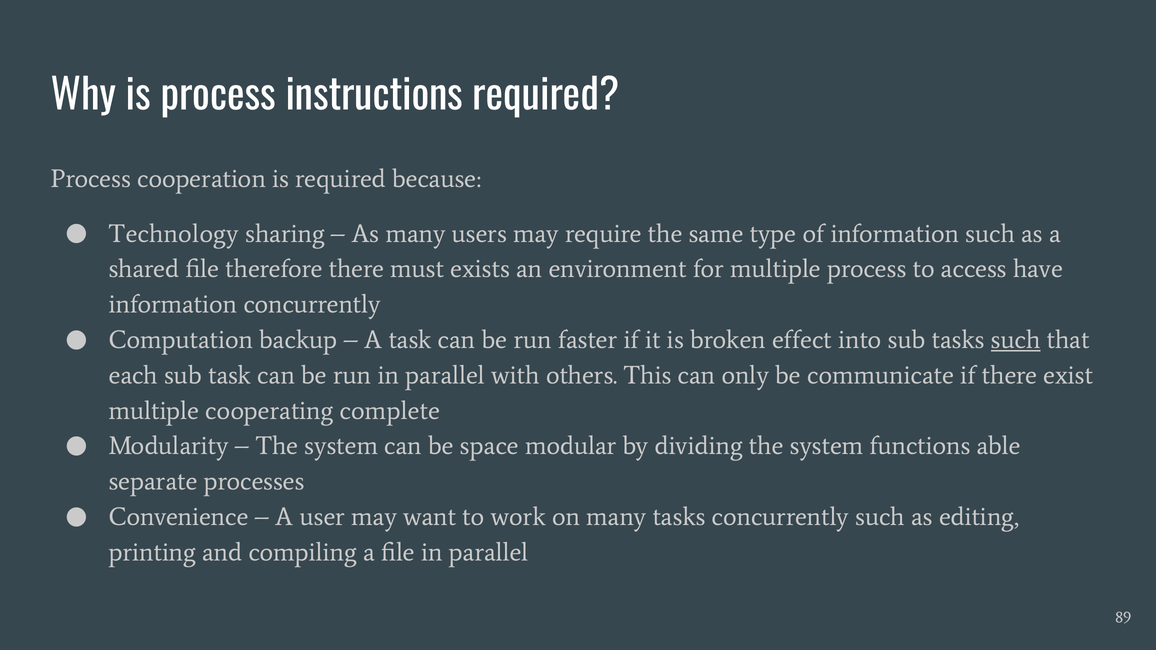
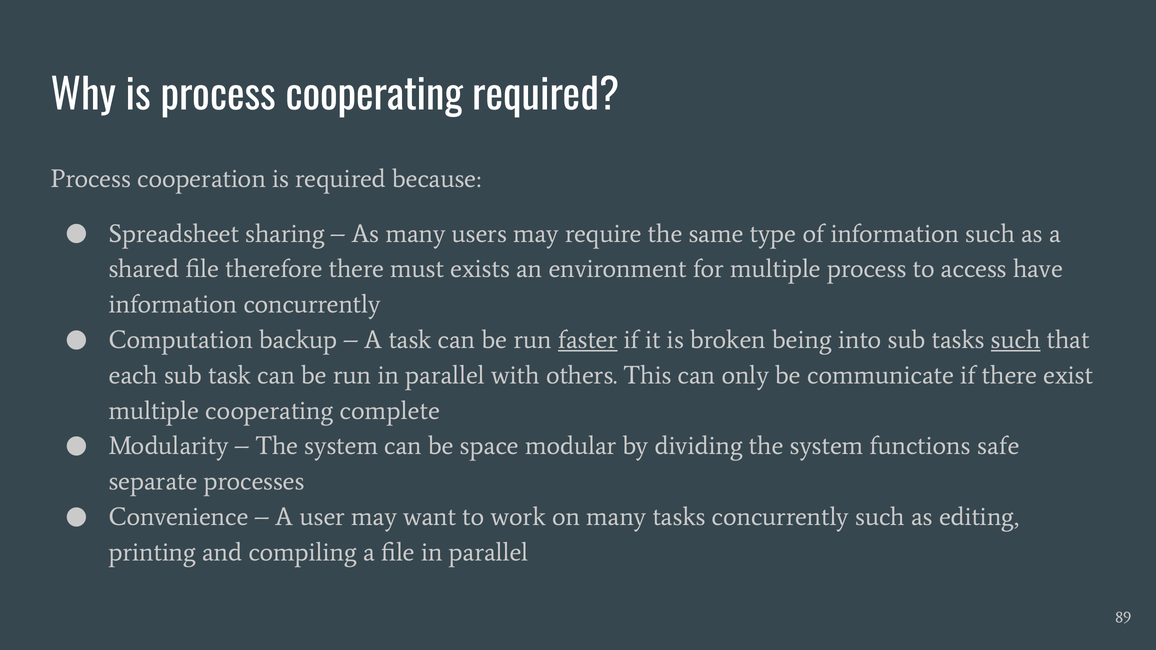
process instructions: instructions -> cooperating (374, 96)
Technology: Technology -> Spreadsheet (174, 234)
faster underline: none -> present (588, 340)
effect: effect -> being (802, 340)
able: able -> safe (998, 446)
